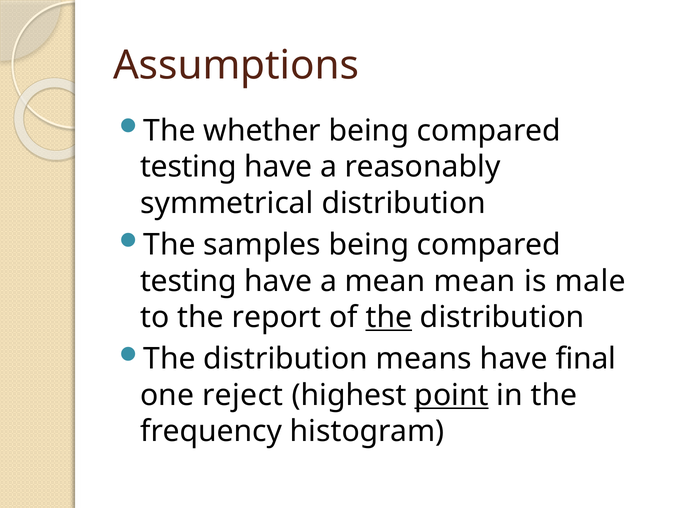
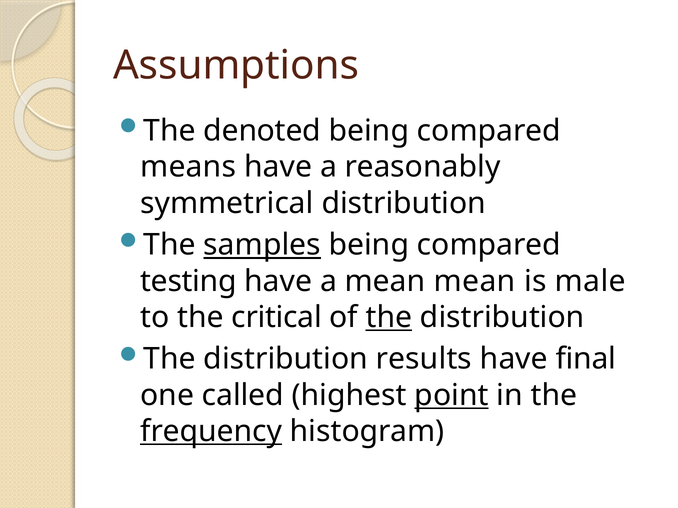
whether: whether -> denoted (262, 131)
testing: testing -> means (188, 167)
samples underline: none -> present (262, 245)
report: report -> critical (277, 318)
means: means -> results (424, 359)
reject: reject -> called (243, 396)
frequency underline: none -> present (211, 432)
